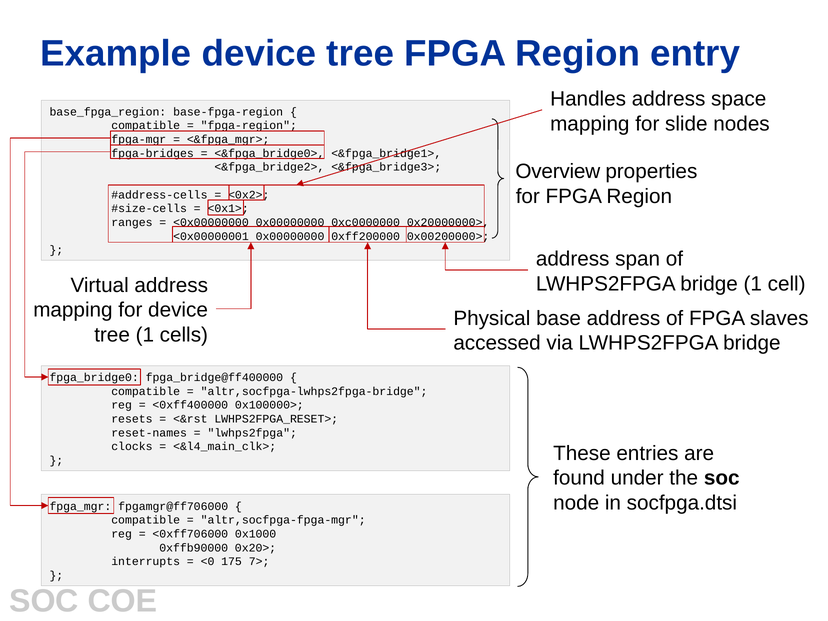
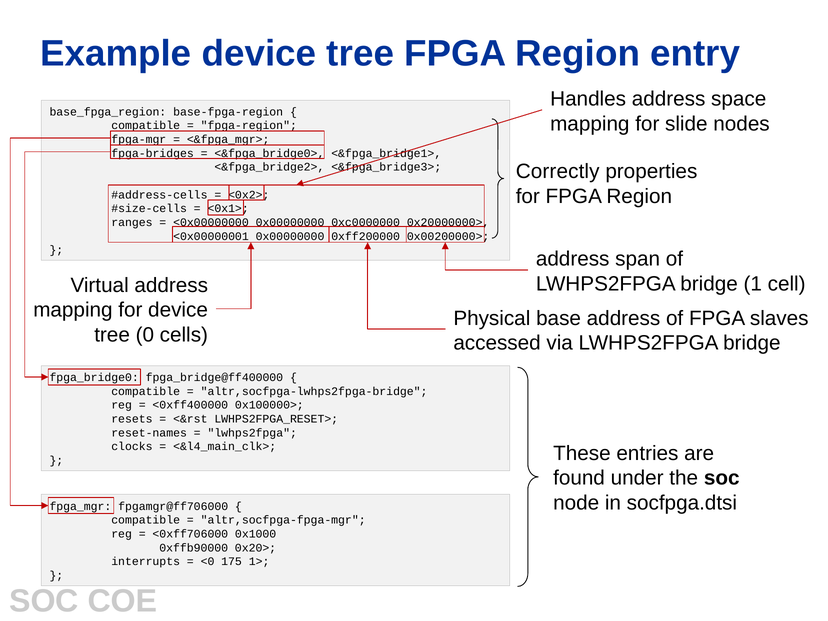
Overview: Overview -> Correctly (558, 171)
tree 1: 1 -> 0 (145, 335)
7>: 7> -> 1> (259, 562)
